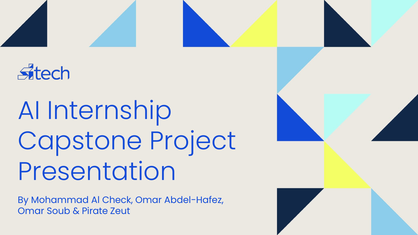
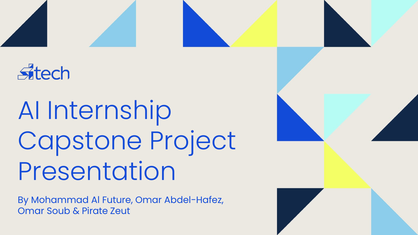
Check: Check -> Future (118, 200)
